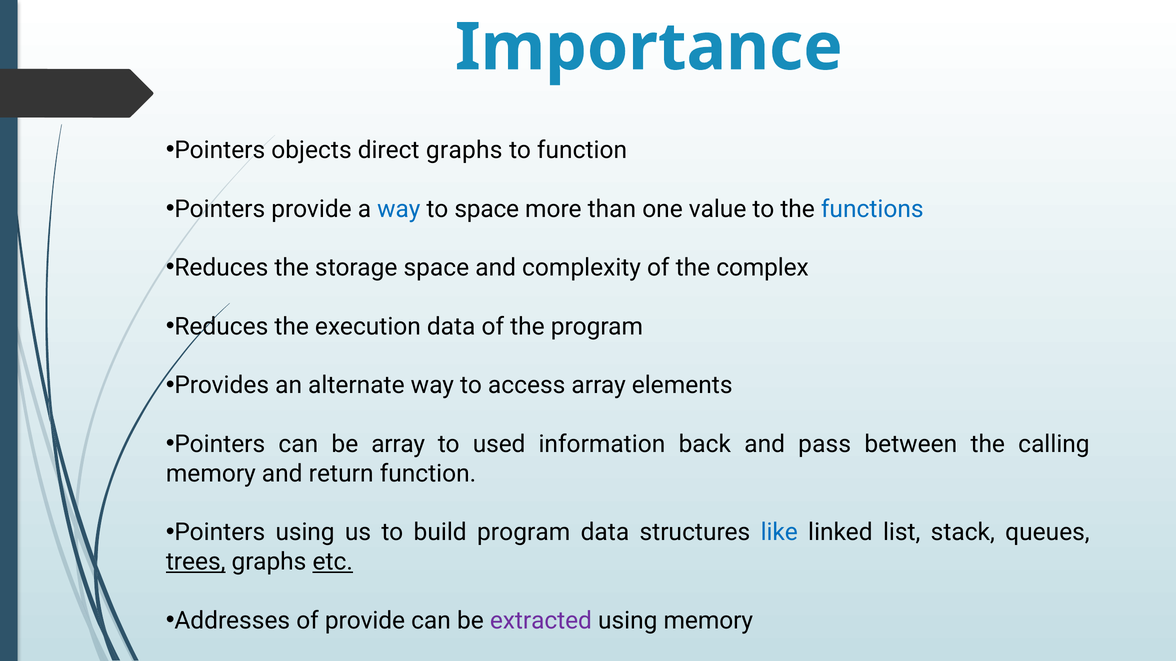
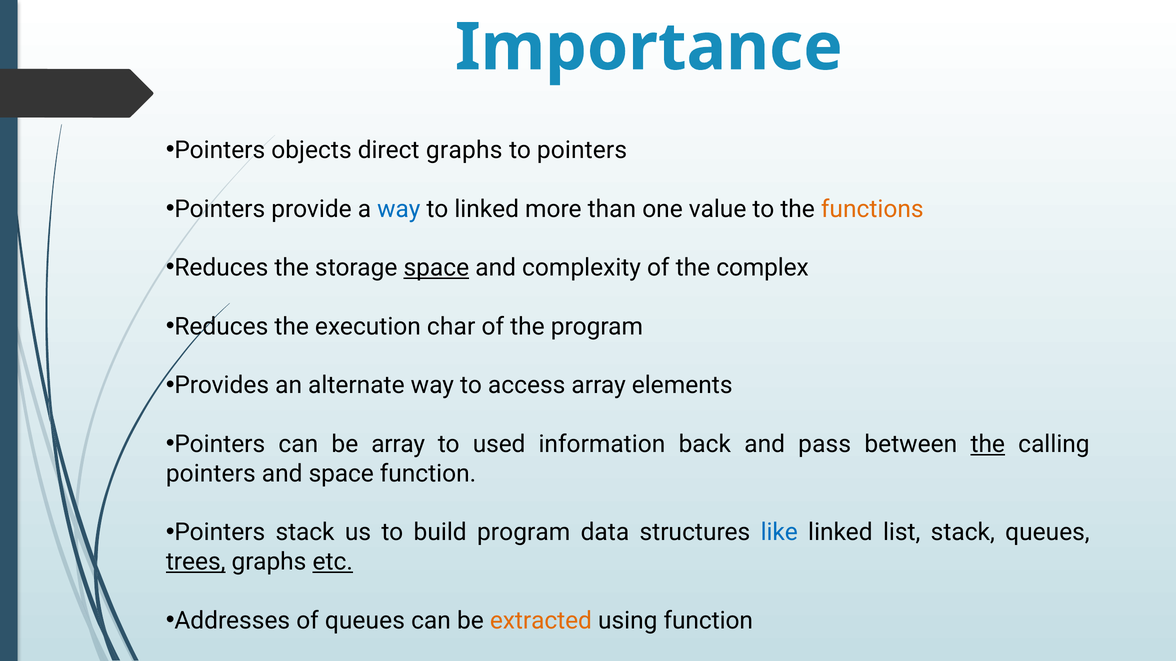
to function: function -> pointers (582, 150)
to space: space -> linked (487, 209)
functions colour: blue -> orange (872, 209)
space underline: none -> present (436, 268)
execution data: data -> char (451, 327)
the underline: none -> present (988, 444)
memory: memory -> pointers (211, 474)
and return: return -> space (341, 474)
Pointers using: using -> stack (305, 533)
of provide: provide -> queues (365, 621)
extracted colour: purple -> orange (541, 621)
using memory: memory -> function (708, 621)
